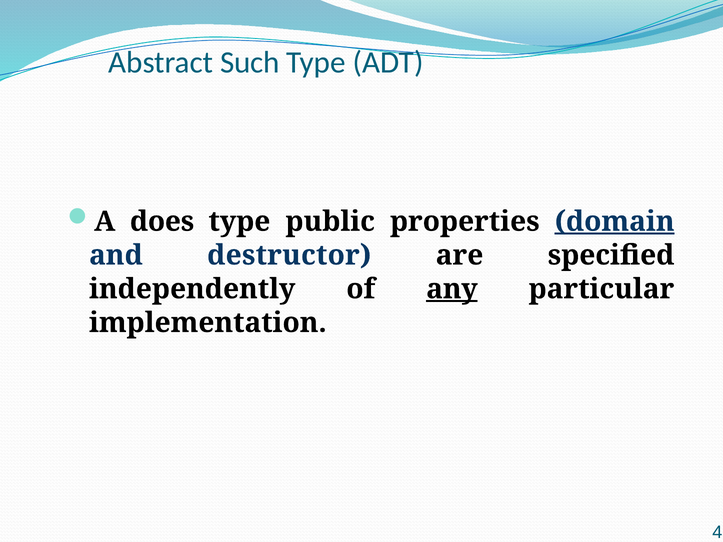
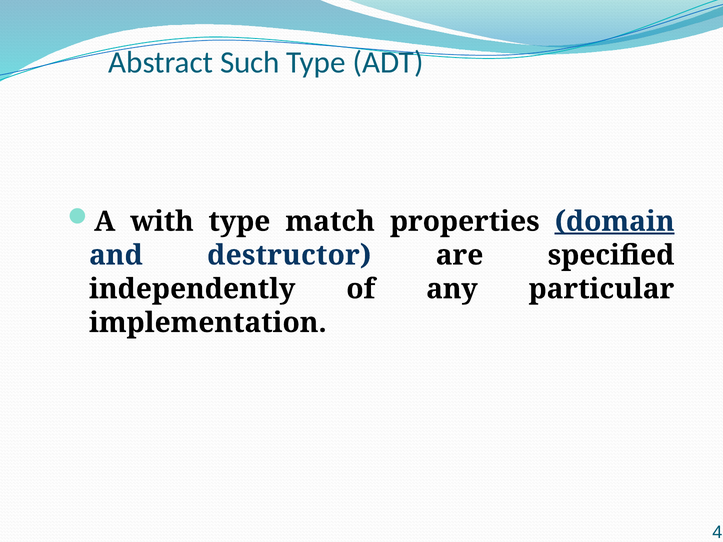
does: does -> with (162, 222)
public: public -> match (330, 222)
any underline: present -> none (452, 289)
